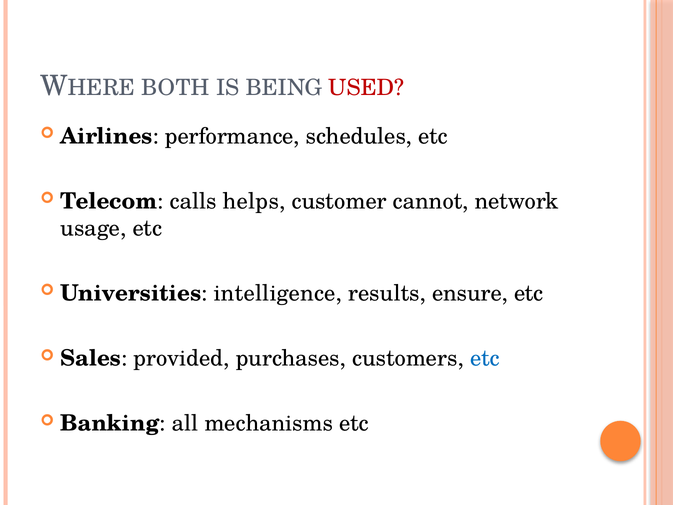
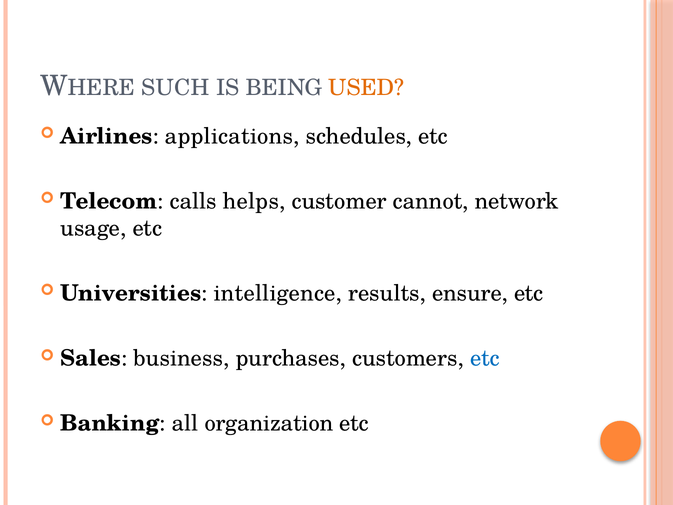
BOTH: BOTH -> SUCH (175, 88)
USED colour: red -> orange (366, 88)
performance: performance -> applications (232, 136)
provided: provided -> business (181, 358)
mechanisms: mechanisms -> organization (269, 423)
